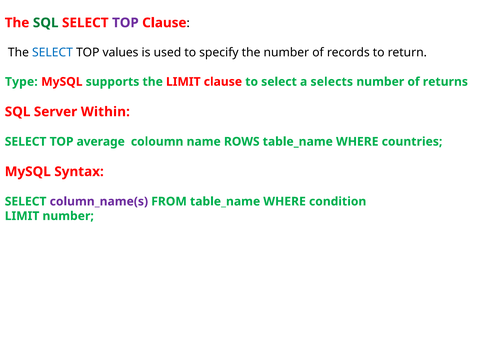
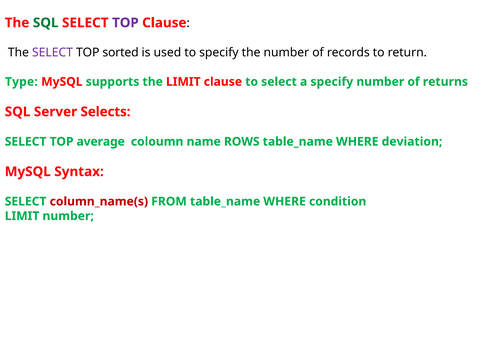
SELECT colour: blue -> purple (53, 53)
values: values -> sorted (121, 53)
a selects: selects -> specify (332, 82)
Within: Within -> Selects (105, 112)
countries: countries -> deviation (412, 142)
column_name(s colour: purple -> red (99, 201)
